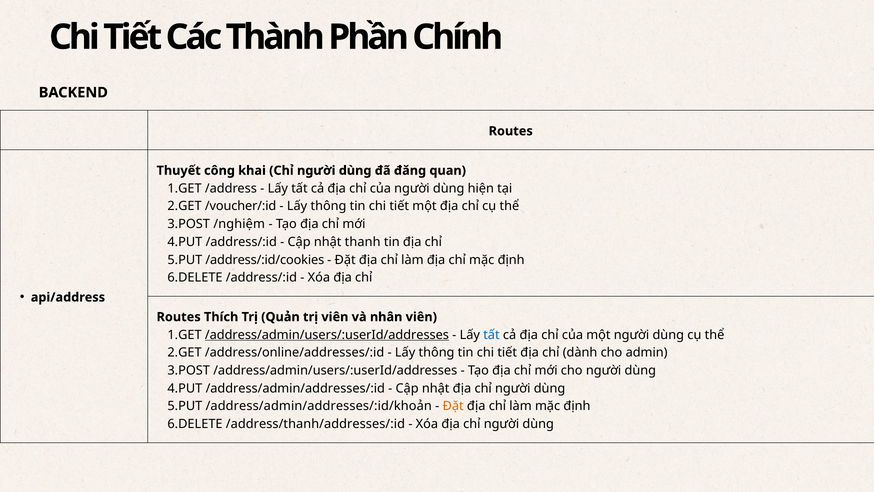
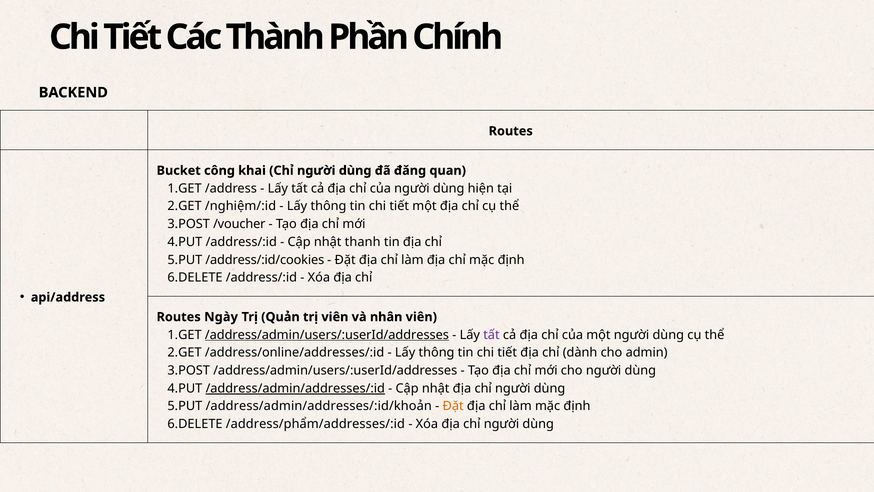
Thuyết: Thuyết -> Bucket (179, 170)
/voucher/:id: /voucher/:id -> /nghiệm/:id (241, 206)
/nghiệm: /nghiệm -> /voucher (239, 224)
Thích: Thích -> Ngày (221, 317)
tất colour: blue -> purple (491, 335)
/address/admin/addresses/:id underline: none -> present (295, 388)
/address/thanh/addresses/:id: /address/thanh/addresses/:id -> /address/phẩm/addresses/:id (315, 424)
